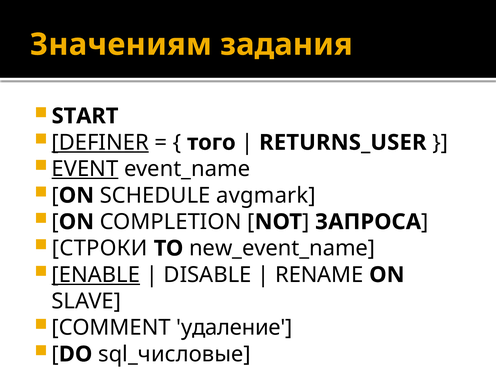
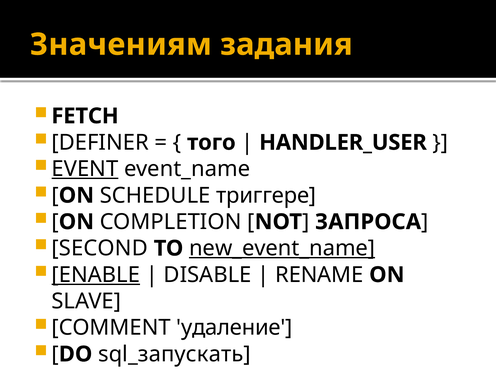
START: START -> FETCH (85, 116)
DEFINER underline: present -> none (100, 142)
RETURNS_USER: RETURNS_USER -> HANDLER_USER (343, 142)
avgmark: avgmark -> триггере (266, 195)
СТРОКИ: СТРОКИ -> SECOND (100, 248)
new_event_name underline: none -> present (282, 248)
sql_числовые: sql_числовые -> sql_запускать (174, 354)
